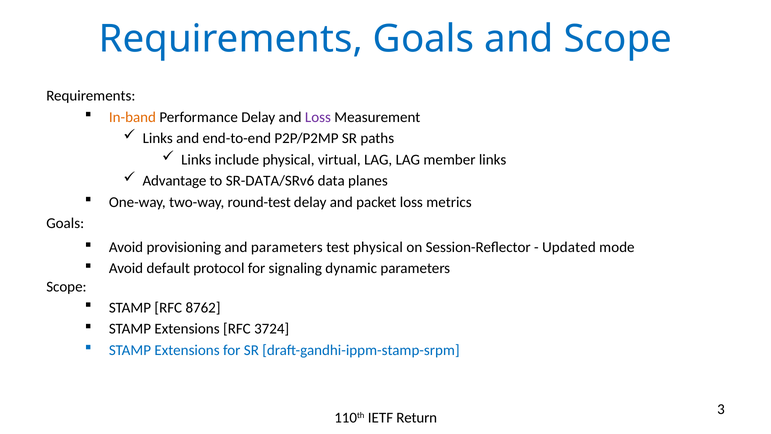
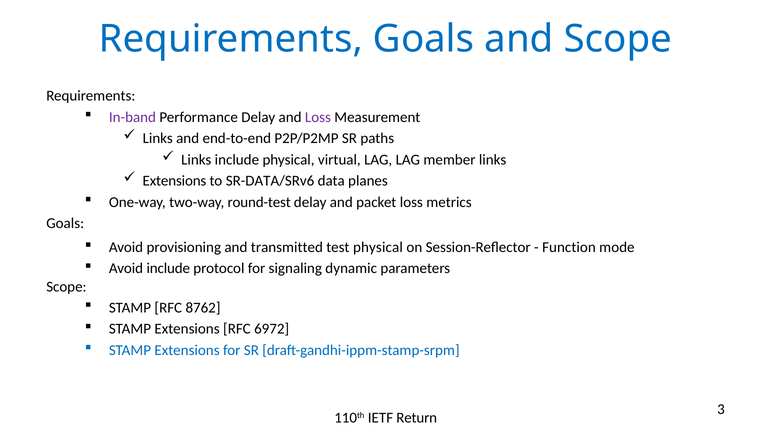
In-band colour: orange -> purple (132, 117)
Advantage: Advantage -> Extensions (174, 181)
and parameters: parameters -> transmitted (287, 247)
Updated: Updated -> Function (569, 247)
Avoid default: default -> include (168, 268)
3724: 3724 -> 6972 (272, 329)
